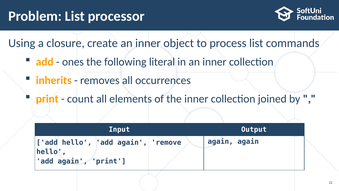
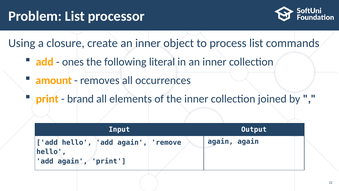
inherits: inherits -> amount (54, 80)
count: count -> brand (80, 99)
